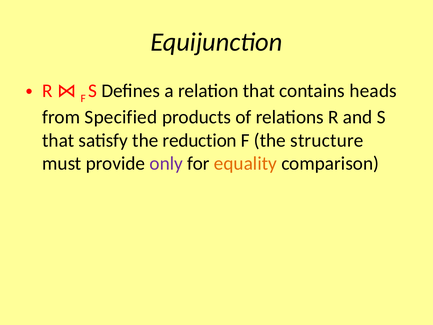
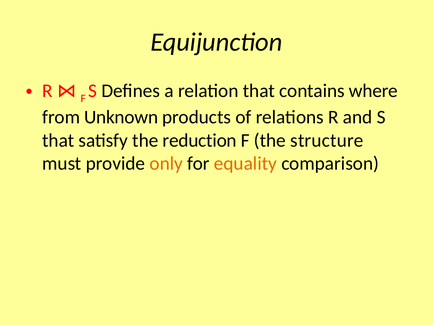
heads: heads -> where (373, 91)
Specified: Specified -> Unknown (121, 117)
only colour: purple -> orange (166, 163)
